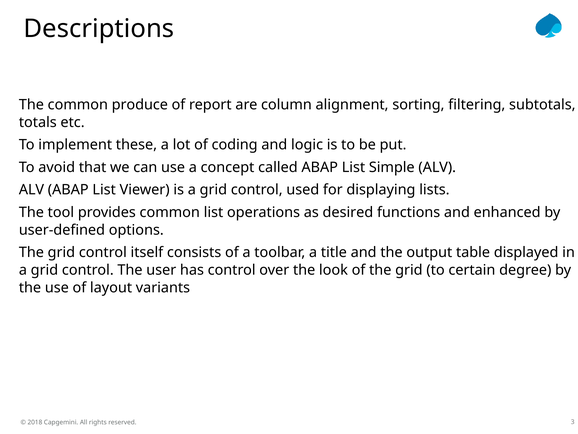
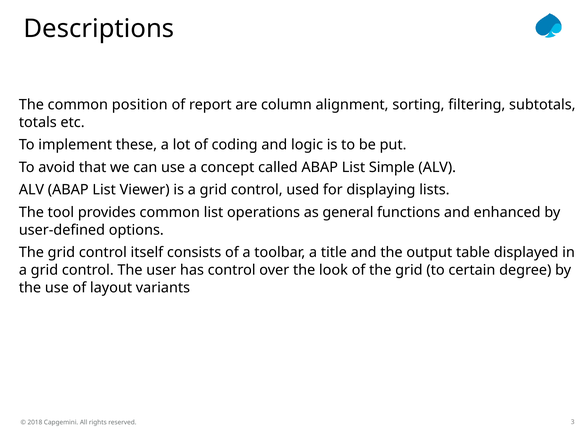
produce: produce -> position (140, 104)
desired: desired -> general (348, 212)
